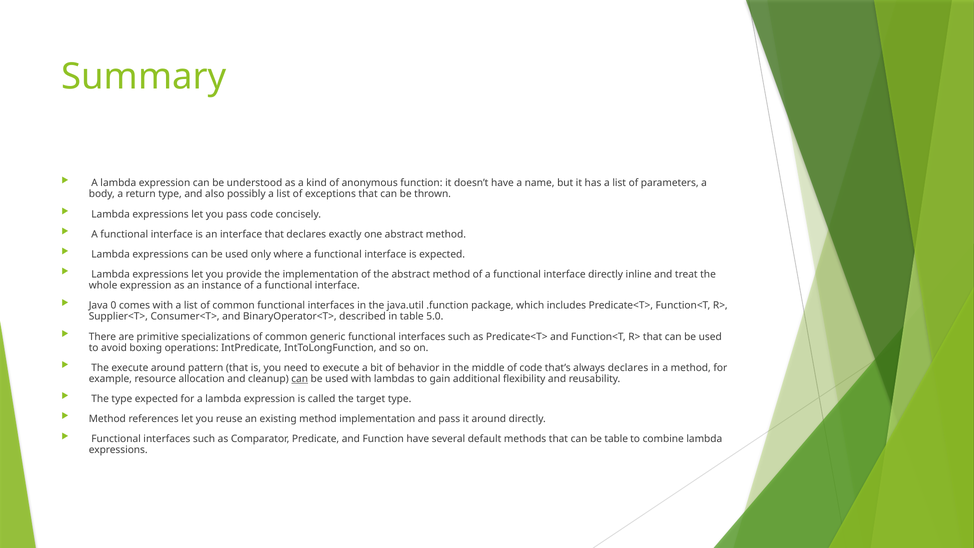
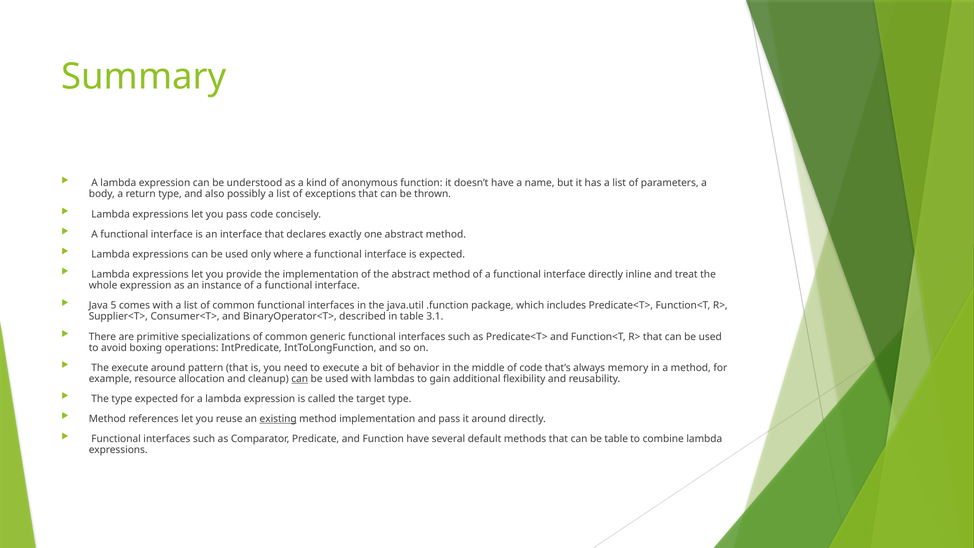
0: 0 -> 5 (114, 306)
5.0: 5.0 -> 3.1 (435, 317)
always declares: declares -> memory (628, 368)
existing underline: none -> present (278, 419)
